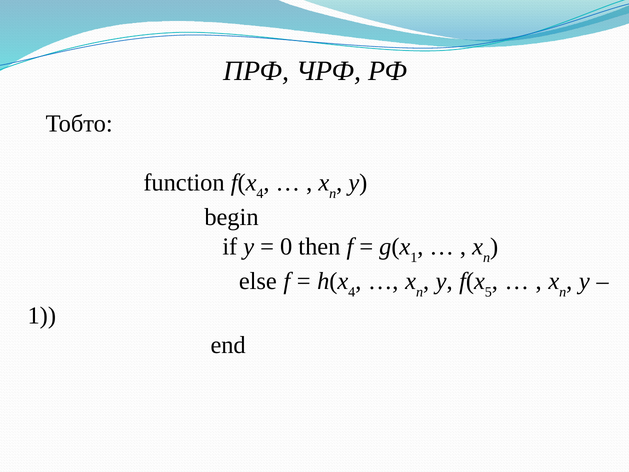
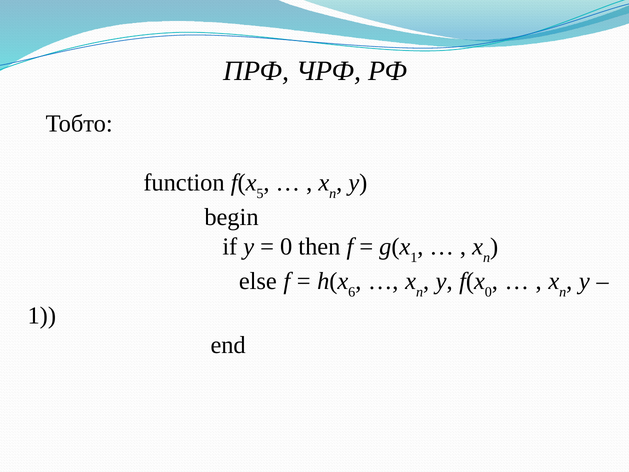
4: 4 -> 5 (260, 193)
4: 4 -> 6 (352, 292)
5: 5 -> 0 (488, 292)
